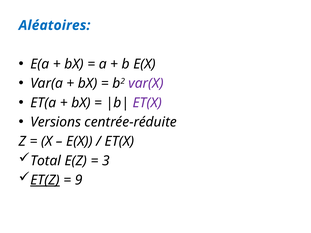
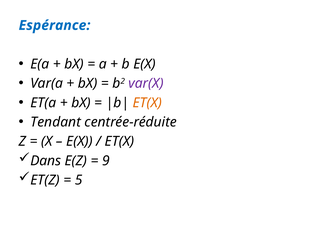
Aléatoires: Aléatoires -> Espérance (55, 25)
ET(X colour: purple -> orange (147, 103)
Versions: Versions -> Tendant (56, 122)
Total: Total -> Dans (46, 161)
3: 3 -> 9 (106, 161)
ET(Z underline: present -> none (45, 180)
9: 9 -> 5 (79, 180)
